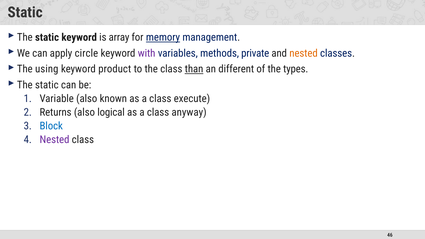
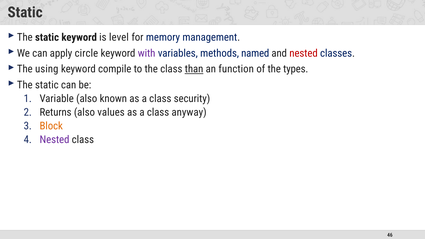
array: array -> level (119, 37)
memory underline: present -> none (163, 37)
private: private -> named (255, 53)
nested colour: orange -> red (304, 53)
product: product -> compile (115, 69)
different: different -> function (236, 69)
execute: execute -> security (192, 99)
logical: logical -> values (111, 112)
Block colour: blue -> orange (51, 126)
